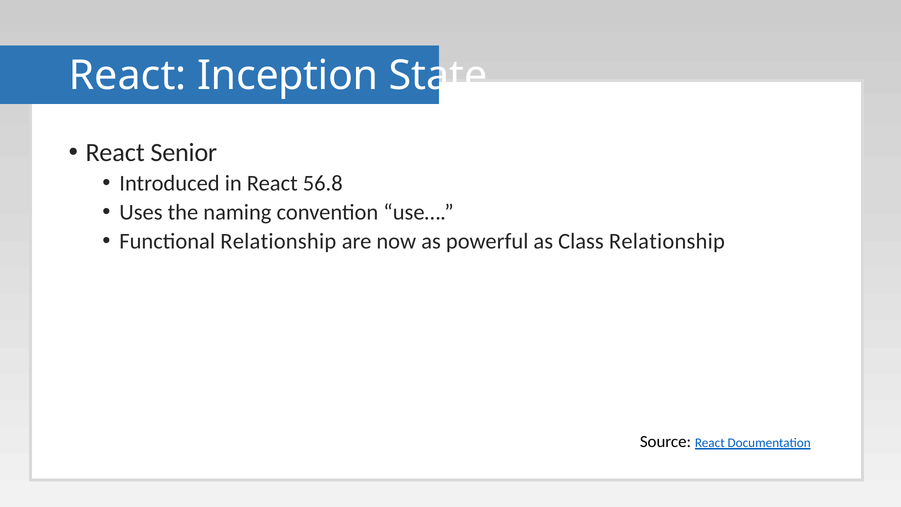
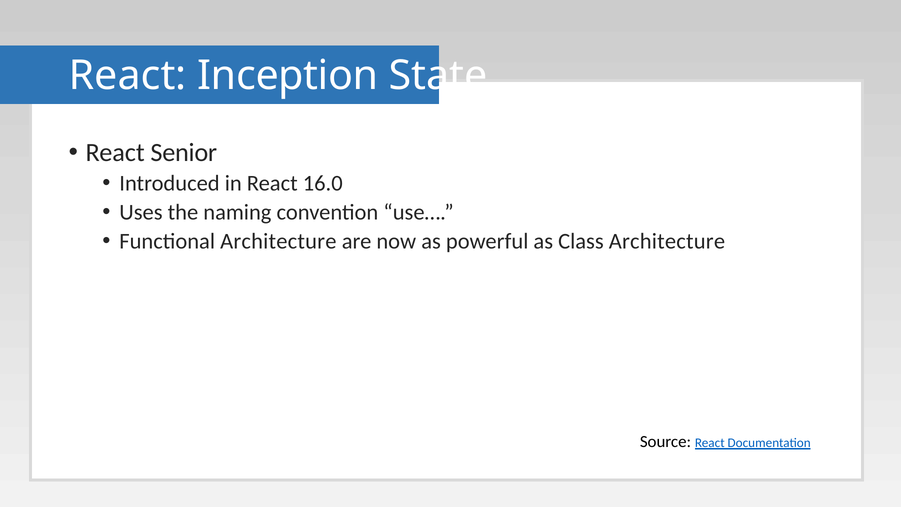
56.8: 56.8 -> 16.0 (323, 183)
Functional Relationship: Relationship -> Architecture (278, 241)
Class Relationship: Relationship -> Architecture (667, 241)
